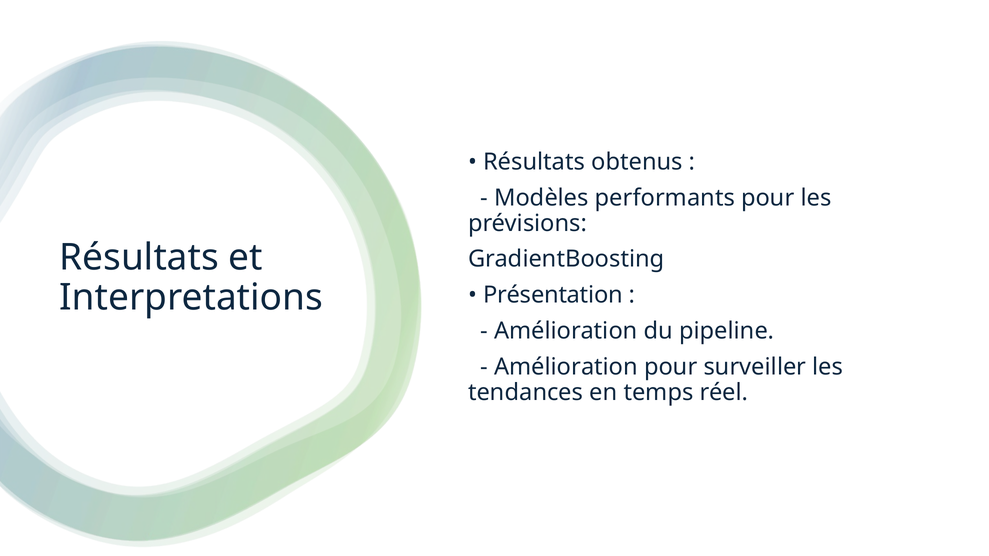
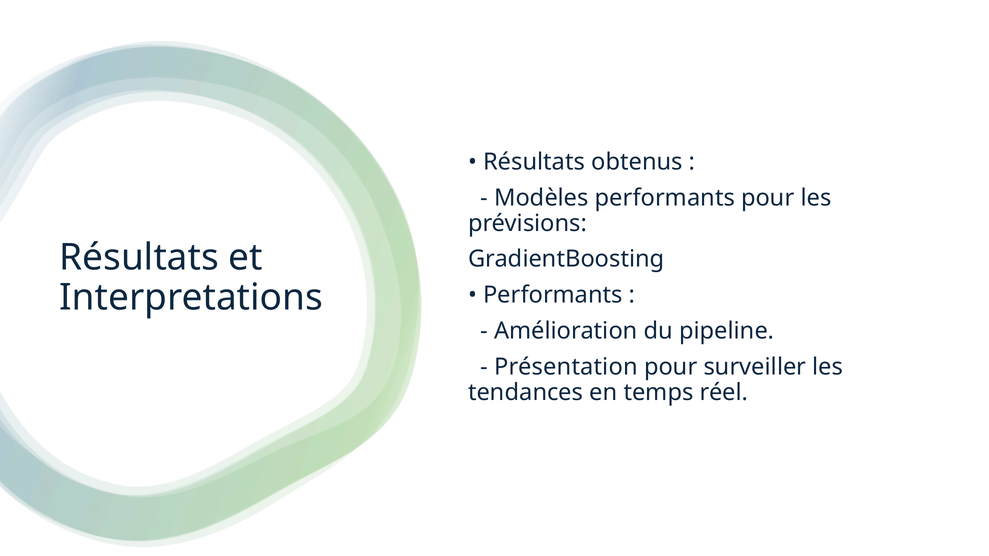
Présentation: Présentation -> Performants (553, 295)
Amélioration: Amélioration -> Présentation (566, 367)
